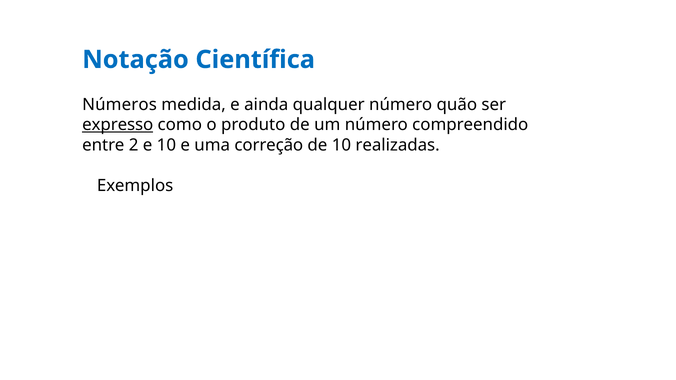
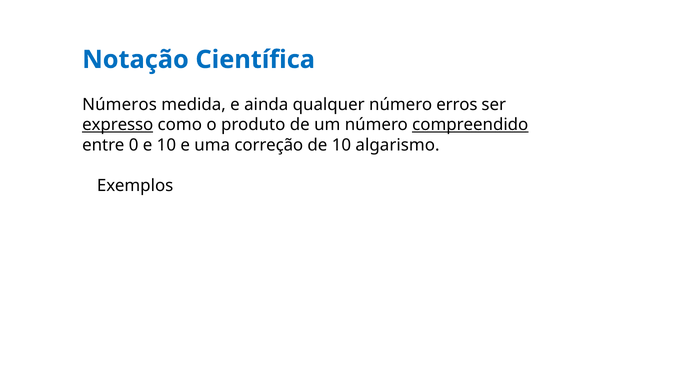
quão: quão -> erros (457, 105)
compreendido underline: none -> present (470, 125)
2: 2 -> 0 (134, 145)
realizadas: realizadas -> algarismo (398, 145)
